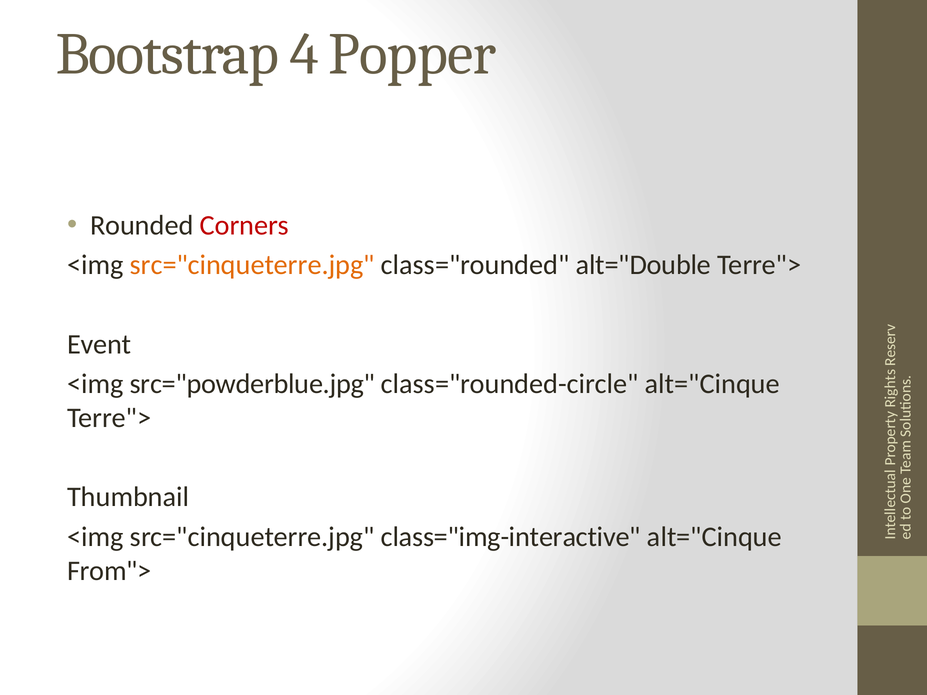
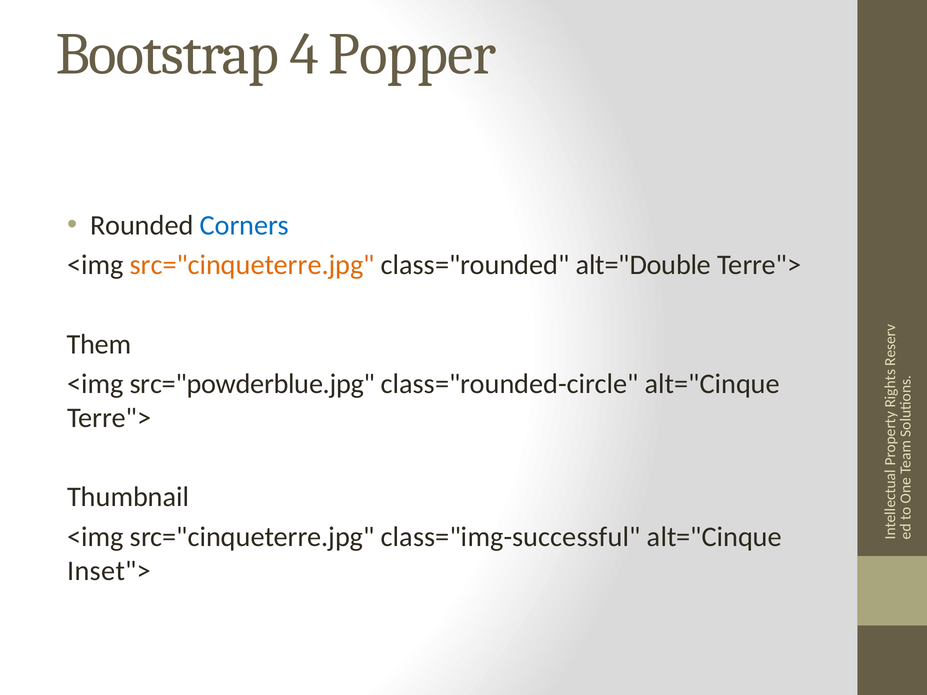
Corners colour: red -> blue (244, 225)
Event: Event -> Them (99, 344)
class="img-interactive: class="img-interactive -> class="img-successful (511, 537)
From">: From"> -> Inset"> (109, 571)
